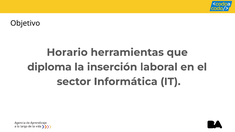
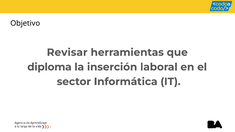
Horario: Horario -> Revisar (67, 52)
